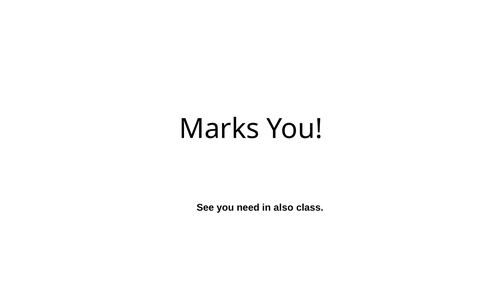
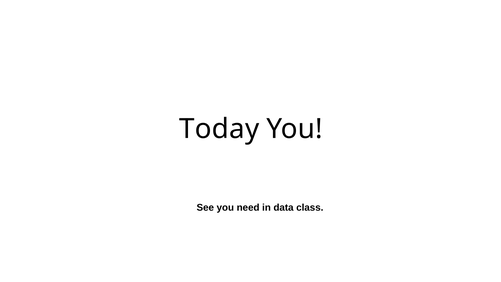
Marks: Marks -> Today (219, 129)
also: also -> data (284, 208)
